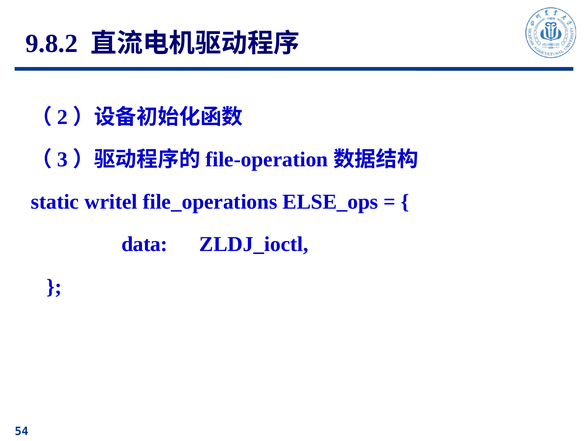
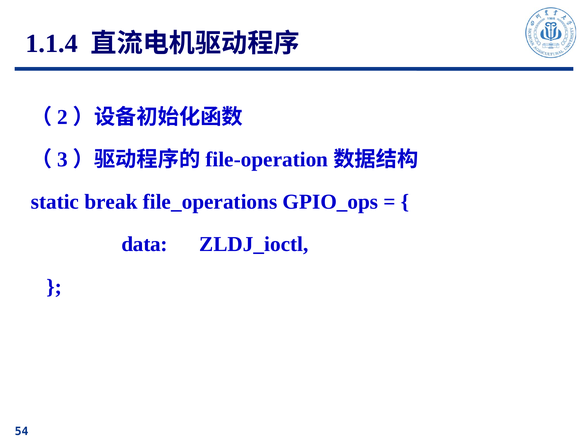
9.8.2: 9.8.2 -> 1.1.4 (52, 43)
writel: writel -> break (111, 202)
ELSE_ops: ELSE_ops -> GPIO_ops (330, 202)
